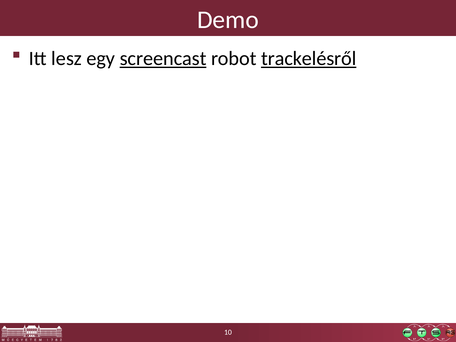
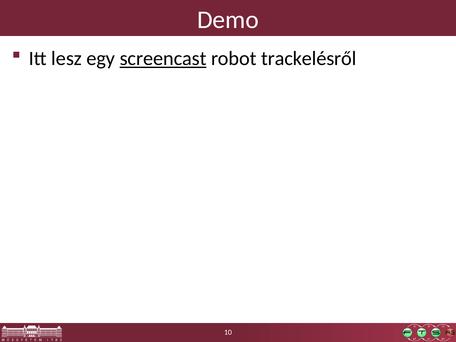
trackelésről underline: present -> none (309, 59)
